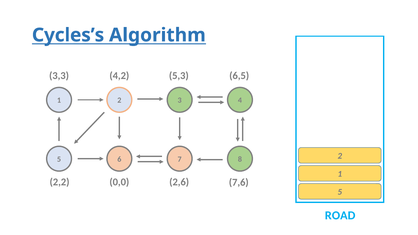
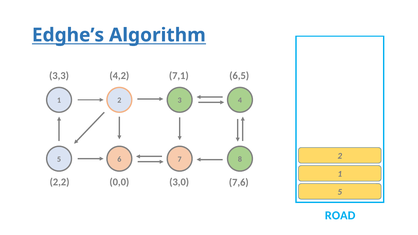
Cycles’s: Cycles’s -> Edghe’s (68, 35)
5,3: 5,3 -> 7,1 (179, 76)
2,6: 2,6 -> 3,0 (179, 182)
